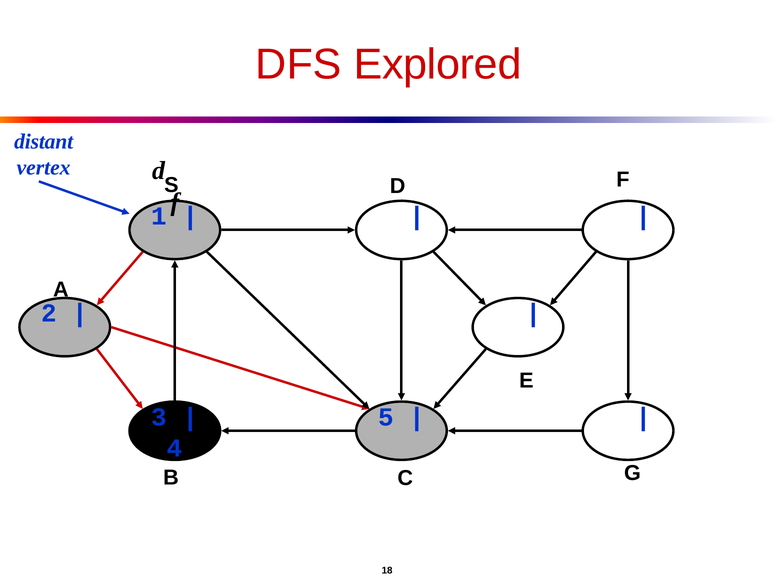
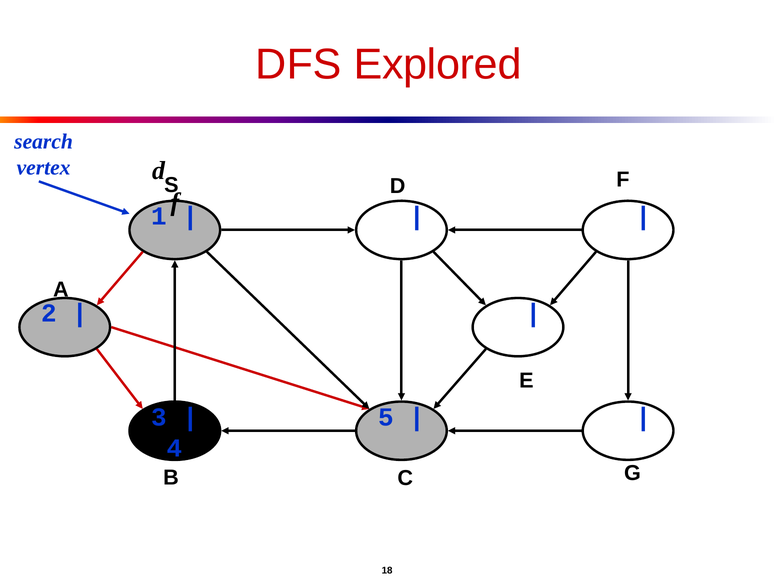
distant: distant -> search (44, 141)
